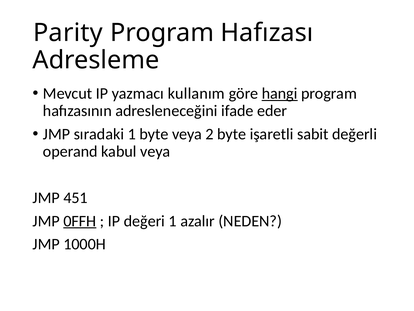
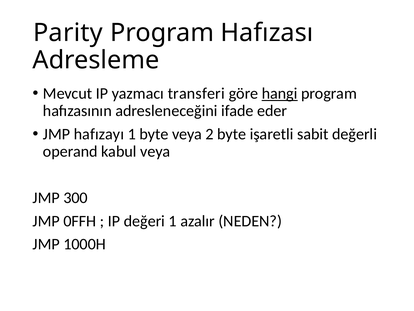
kullanım: kullanım -> transferi (196, 93)
sıradaki: sıradaki -> hafızayı (99, 134)
451: 451 -> 300 (76, 198)
0FFH underline: present -> none (80, 221)
